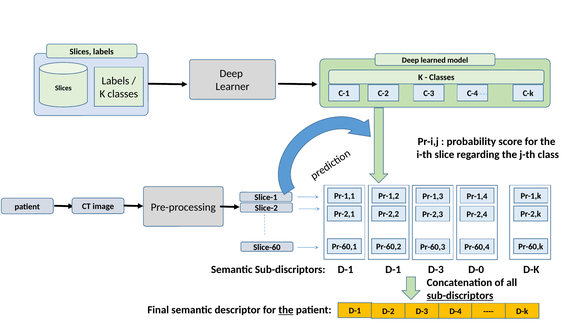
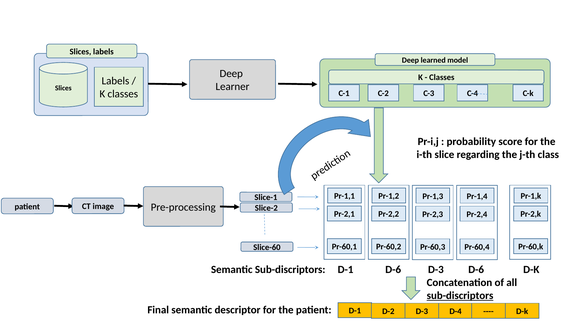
D-1 D-1: D-1 -> D-6 (393, 269)
D-3 D-0: D-0 -> D-6 (476, 269)
the underline: present -> none (286, 310)
